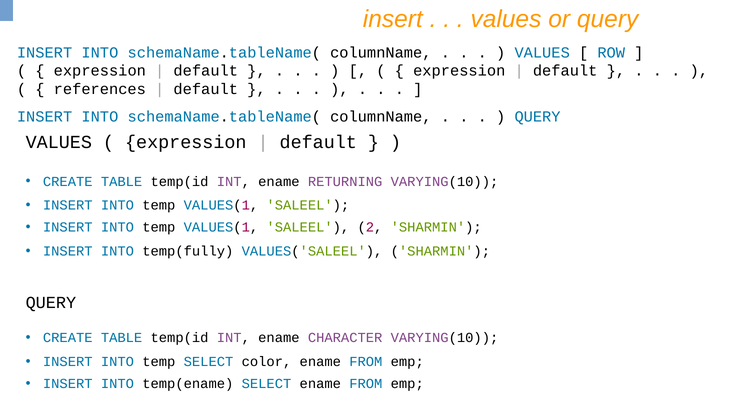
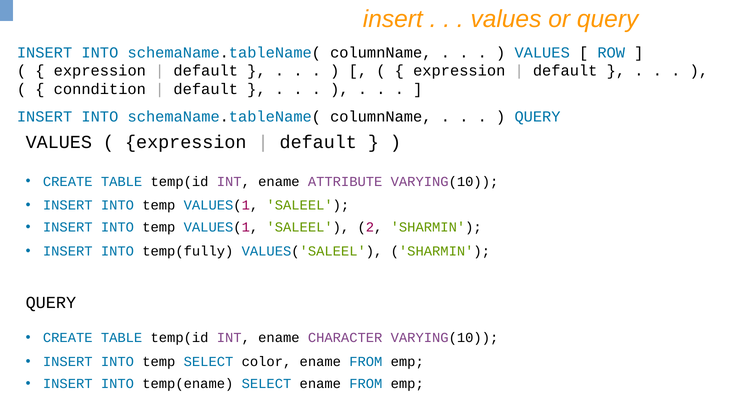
references: references -> conndition (100, 89)
RETURNING: RETURNING -> ATTRIBUTE (345, 181)
